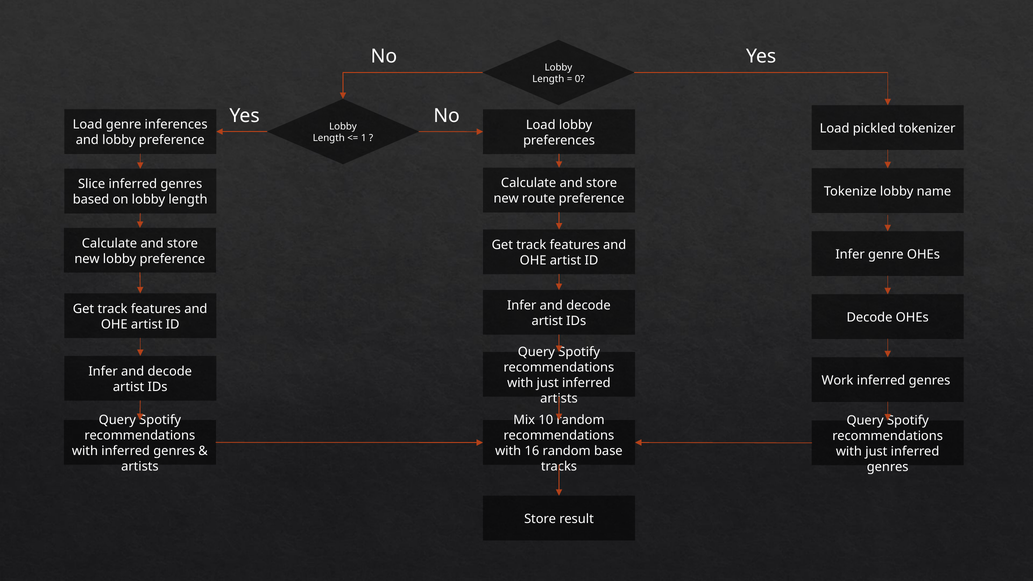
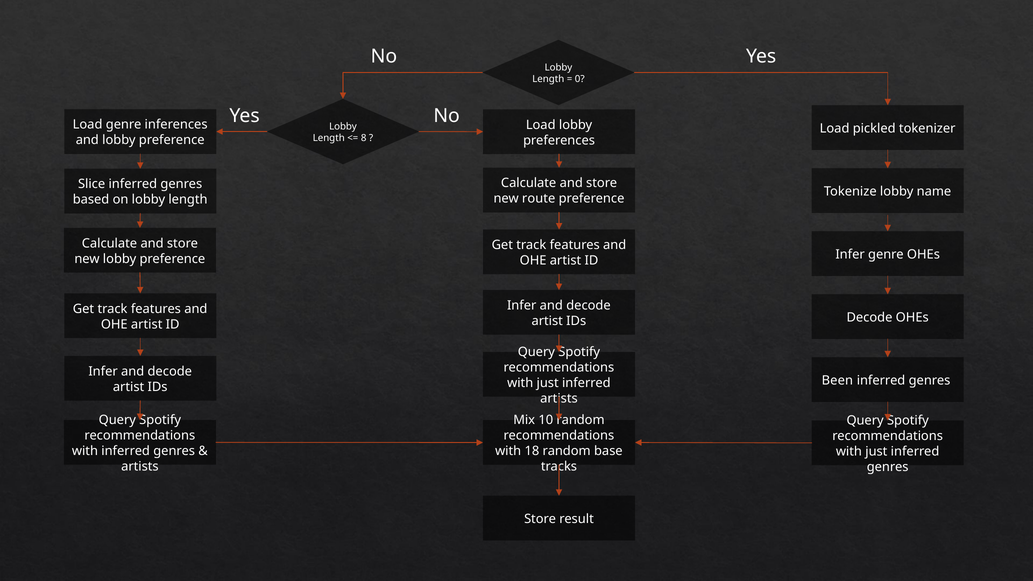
1: 1 -> 8 (364, 138)
Work: Work -> Been (837, 381)
16: 16 -> 18 (532, 451)
